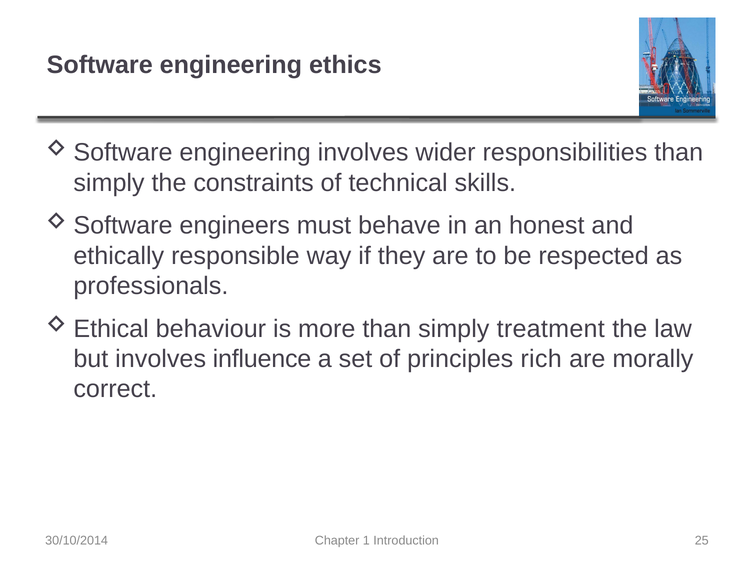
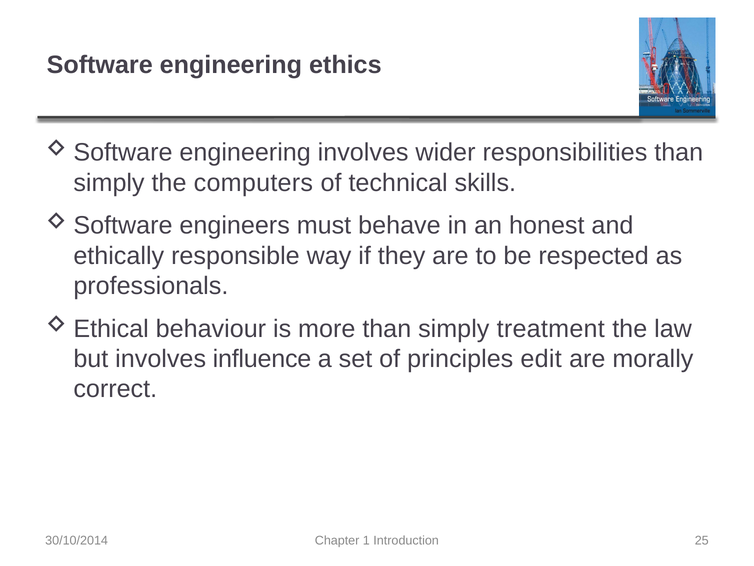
constraints: constraints -> computers (253, 183)
rich: rich -> edit (541, 359)
